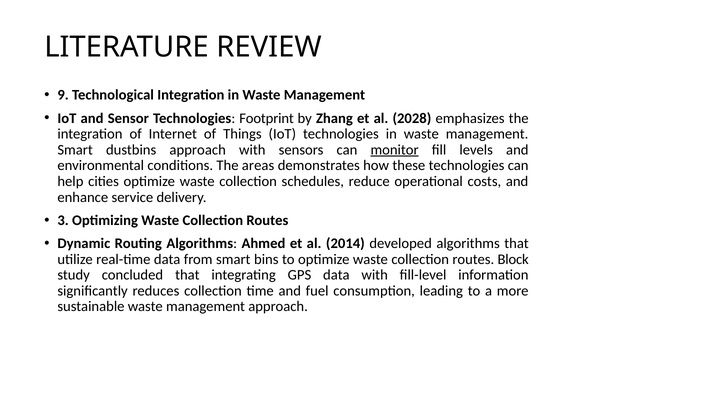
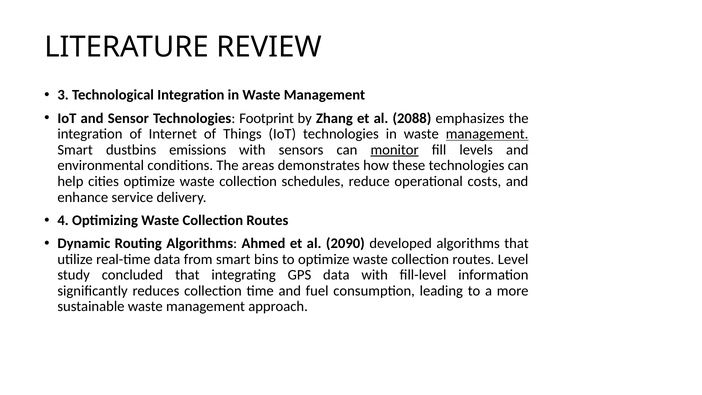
9: 9 -> 3 (63, 95)
2028: 2028 -> 2088 (412, 118)
management underline: none -> present (487, 134)
dustbins approach: approach -> emissions (198, 150)
3: 3 -> 4 (63, 220)
2014: 2014 -> 2090 (345, 243)
Block: Block -> Level (513, 259)
